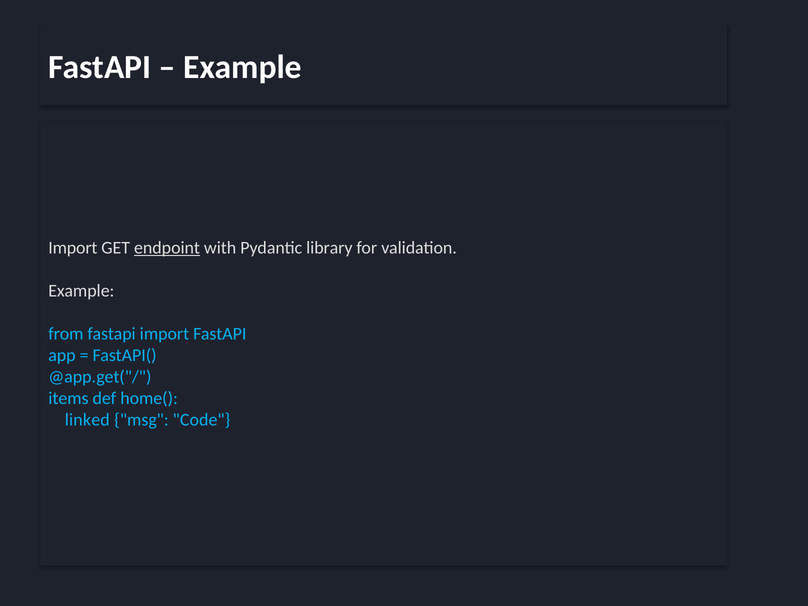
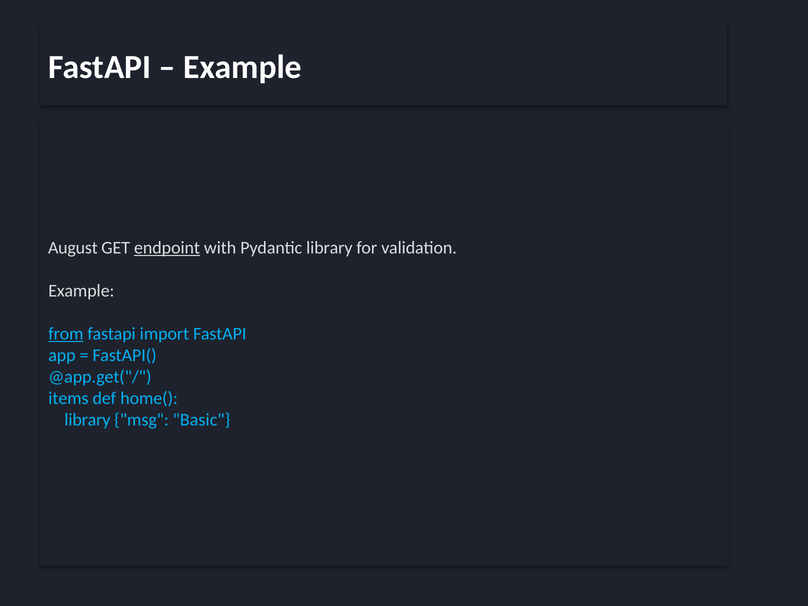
Import: Import -> August (73, 248)
from underline: none -> present (66, 334)
linked: linked -> library (87, 420)
Code: Code -> Basic (202, 420)
